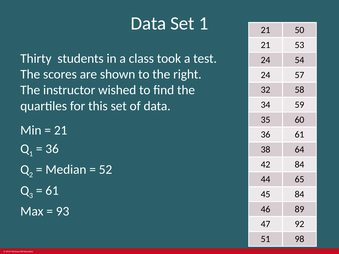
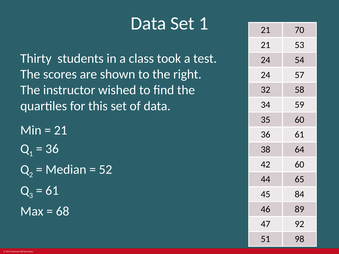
50: 50 -> 70 (299, 30)
42 84: 84 -> 60 (299, 165)
93: 93 -> 68 (63, 211)
